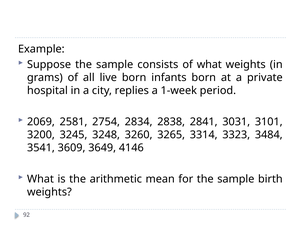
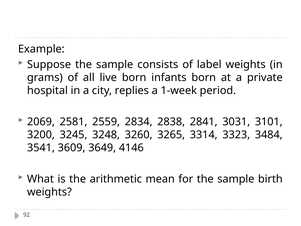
of what: what -> label (209, 64)
2754: 2754 -> 2559 (106, 122)
